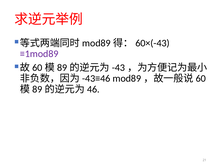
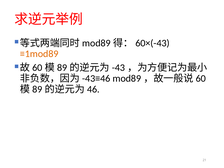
≡1mod89 colour: purple -> orange (39, 54)
